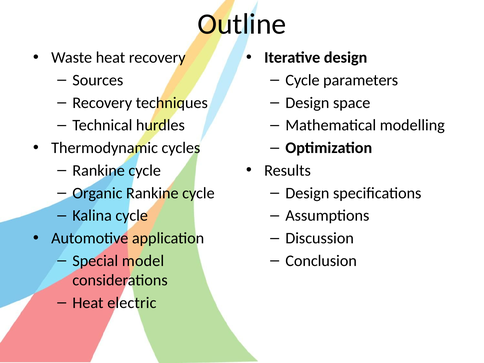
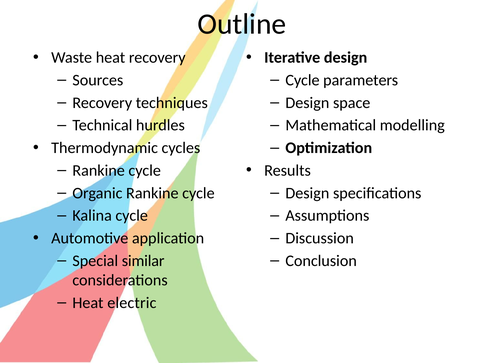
model: model -> similar (143, 261)
